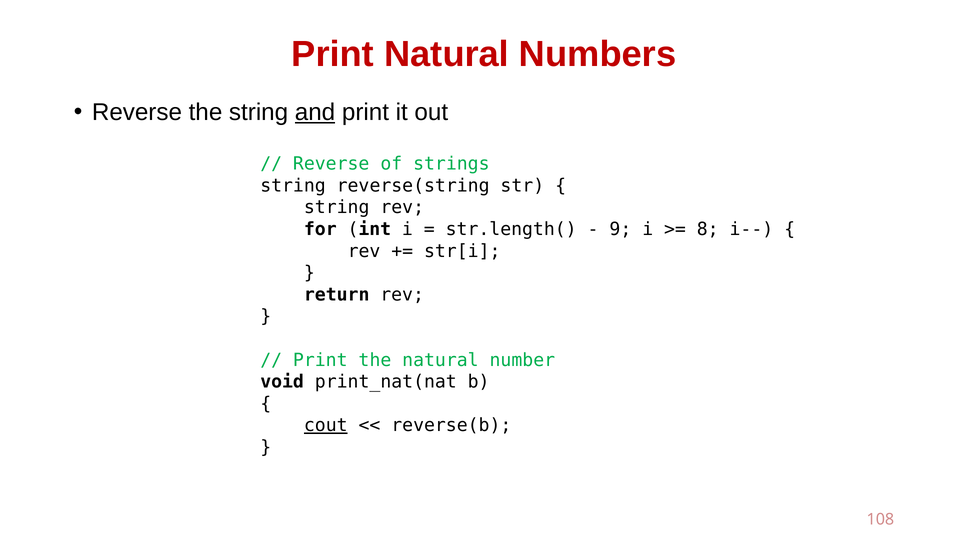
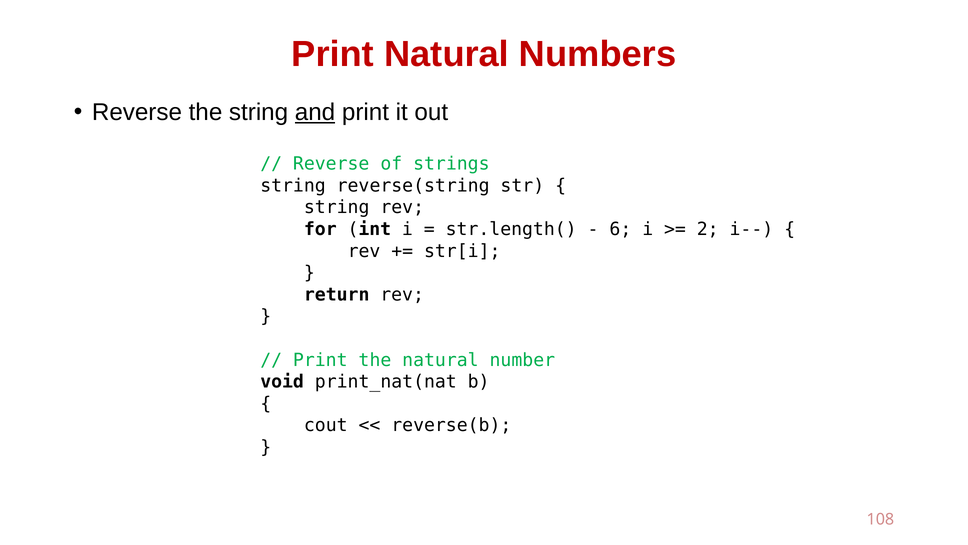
9: 9 -> 6 (620, 229)
8: 8 -> 2 (708, 229)
cout underline: present -> none (326, 425)
